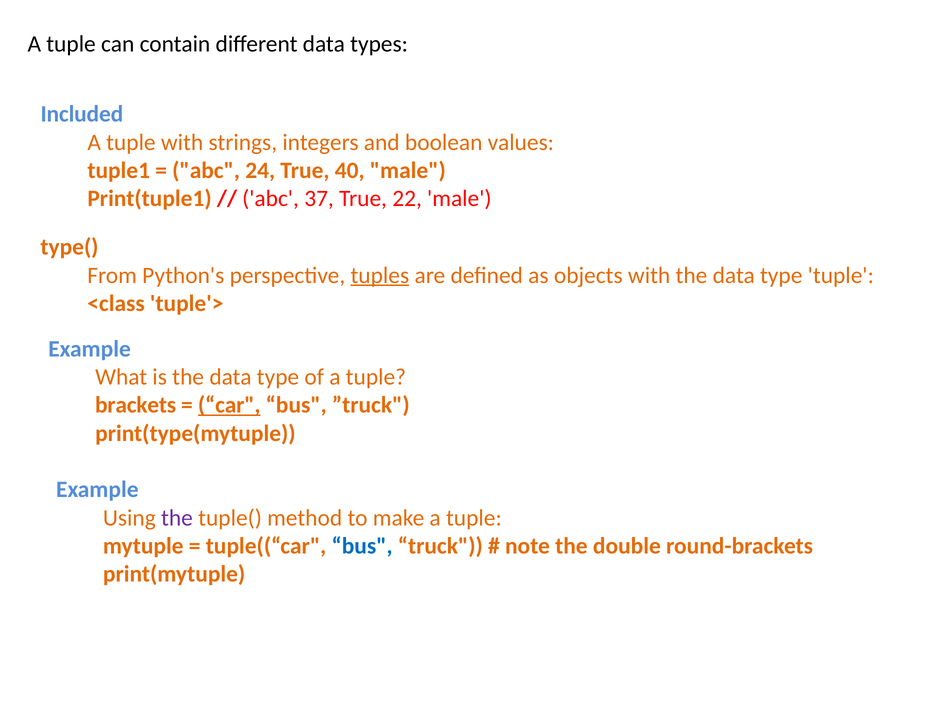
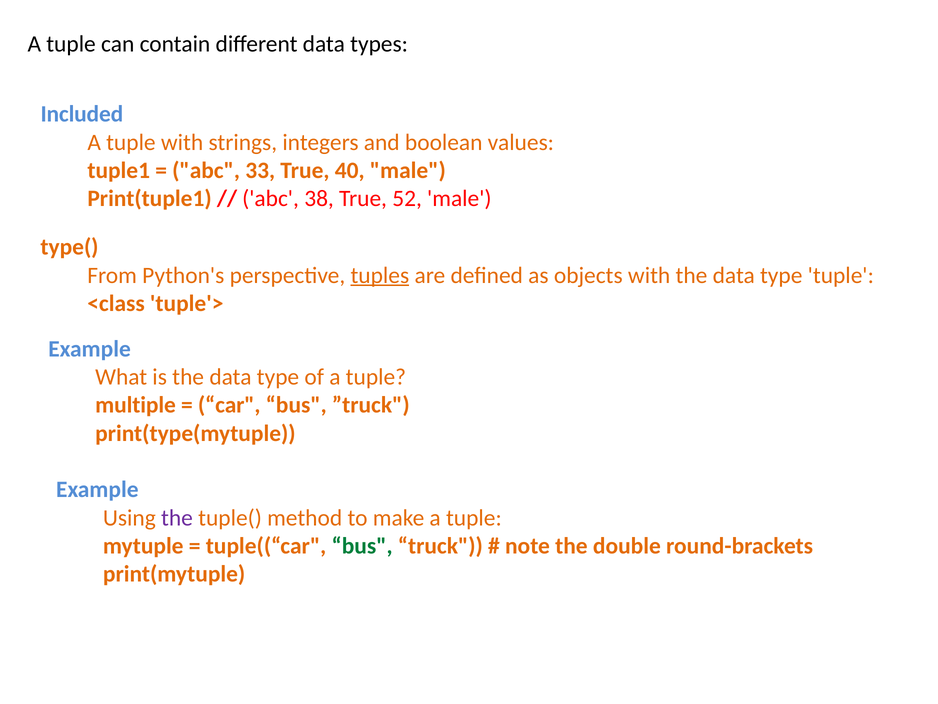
24: 24 -> 33 (260, 170)
37: 37 -> 38 (319, 199)
22: 22 -> 52 (407, 199)
brackets: brackets -> multiple (136, 405)
car underline: present -> none (229, 405)
bus colour: blue -> green (362, 546)
